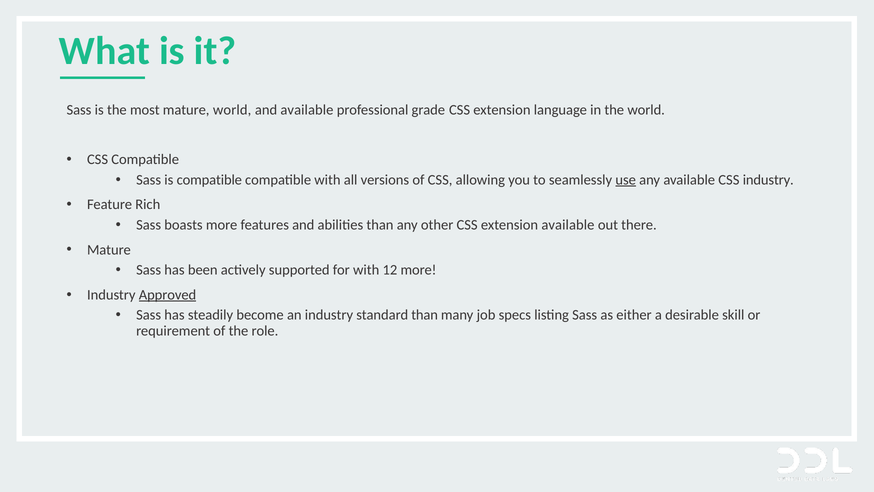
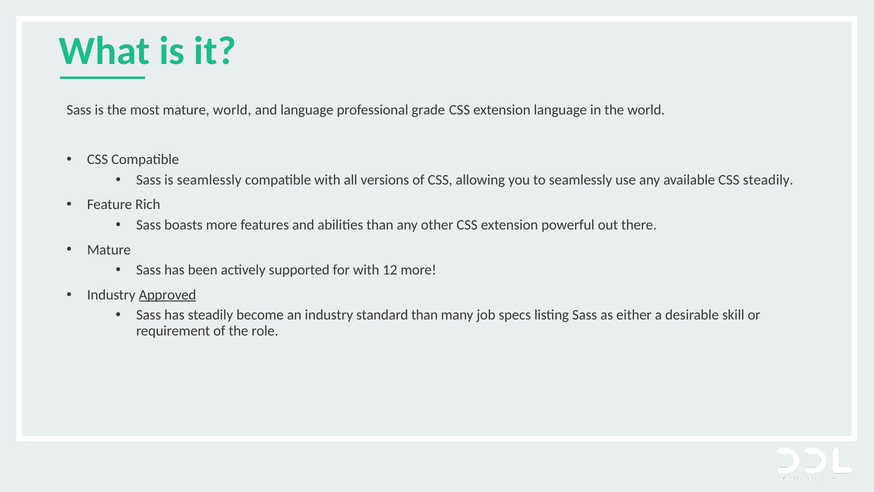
and available: available -> language (307, 110)
is compatible: compatible -> seamlessly (209, 180)
use underline: present -> none (626, 180)
CSS industry: industry -> steadily (768, 180)
extension available: available -> powerful (568, 225)
